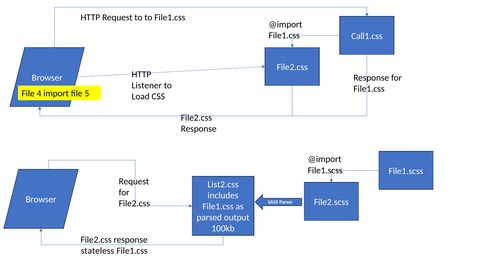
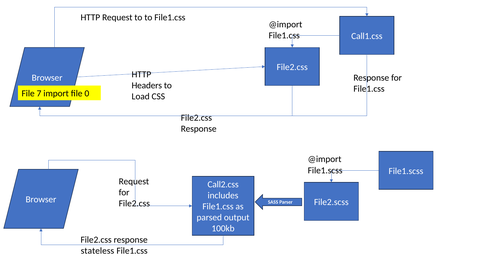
Listener: Listener -> Headers (147, 86)
4: 4 -> 7 (39, 94)
5: 5 -> 0 (87, 94)
List2.css: List2.css -> Call2.css (223, 185)
